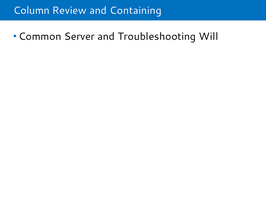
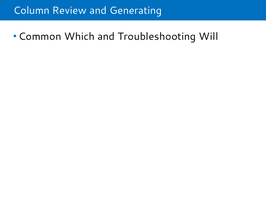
Containing: Containing -> Generating (136, 11)
Server: Server -> Which (79, 37)
